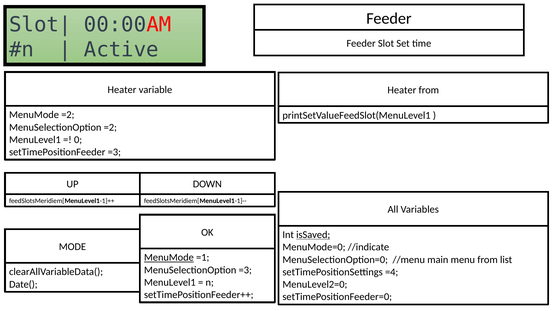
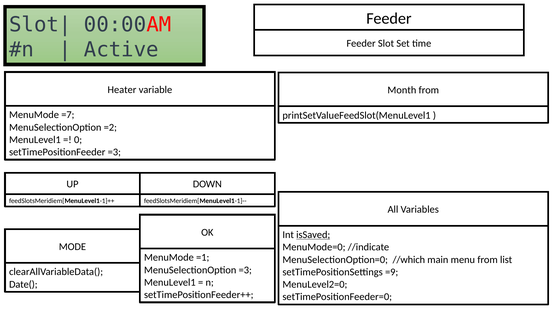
Heater: Heater -> Month (402, 90)
MenuMode =2: =2 -> =7 (68, 115)
MenuMode underline: present -> none (169, 258)
//menu: //menu -> //which (409, 260)
=4: =4 -> =9 (392, 272)
